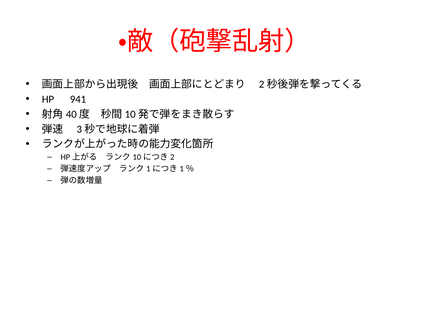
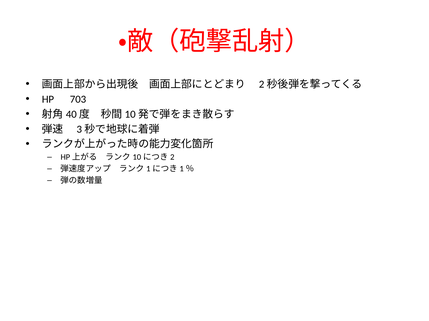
941: 941 -> 703 (78, 99)
